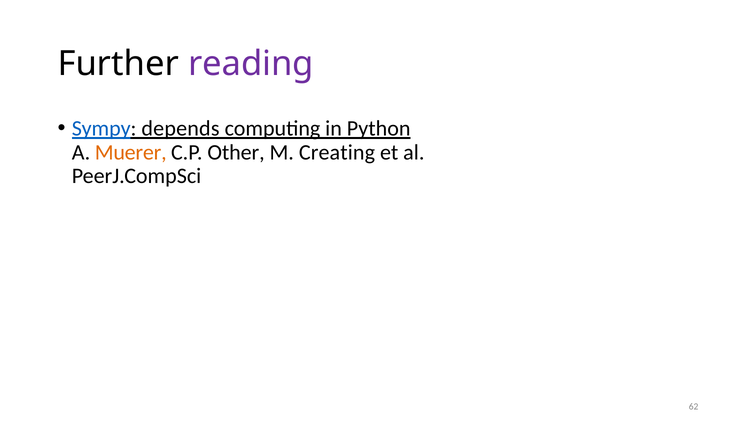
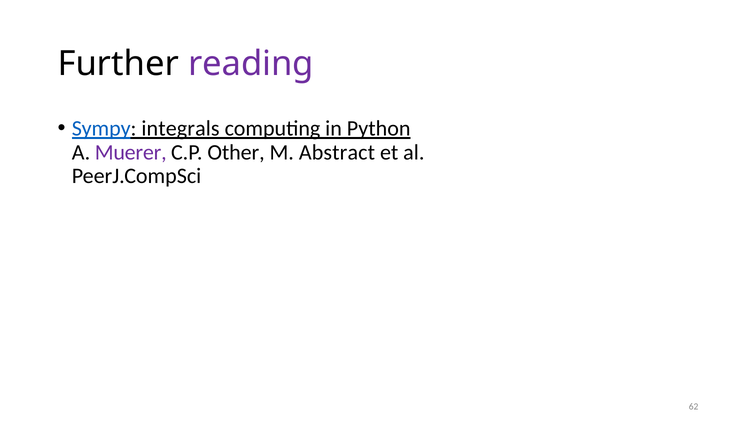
depends: depends -> integrals (181, 128)
Muerer colour: orange -> purple (131, 152)
Creating: Creating -> Abstract (337, 152)
